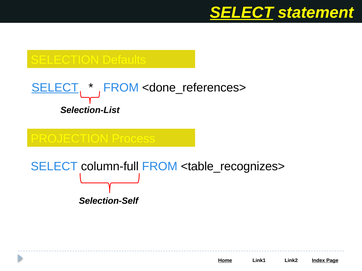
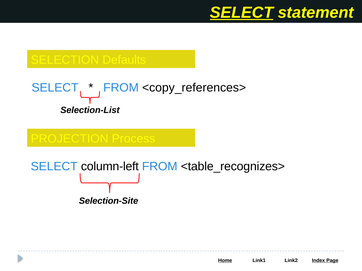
SELECT underline: present -> none (55, 88)
<done_references>: <done_references> -> <copy_references> (194, 88)
column-full: column-full -> column-left (110, 167)
Selection-Self: Selection-Self -> Selection-Site (109, 201)
